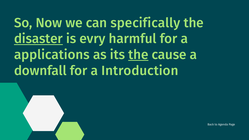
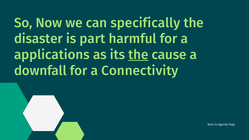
disaster underline: present -> none (38, 39)
evry: evry -> part (92, 39)
Introduction: Introduction -> Connectivity (140, 71)
